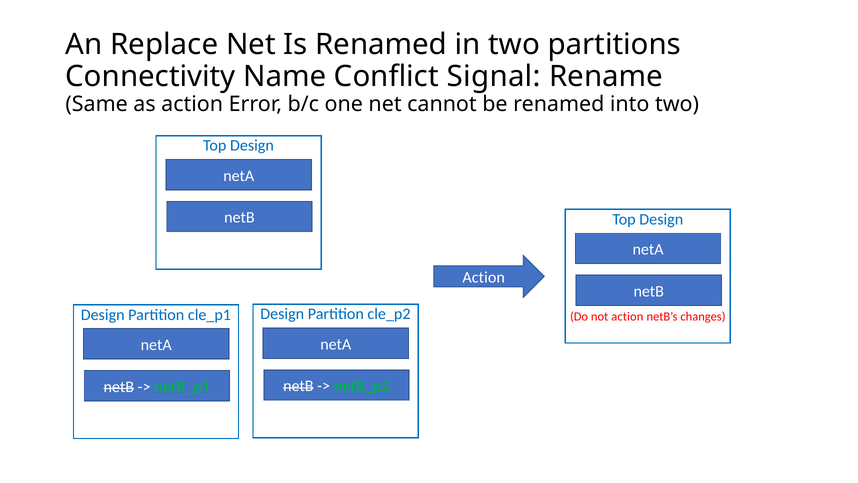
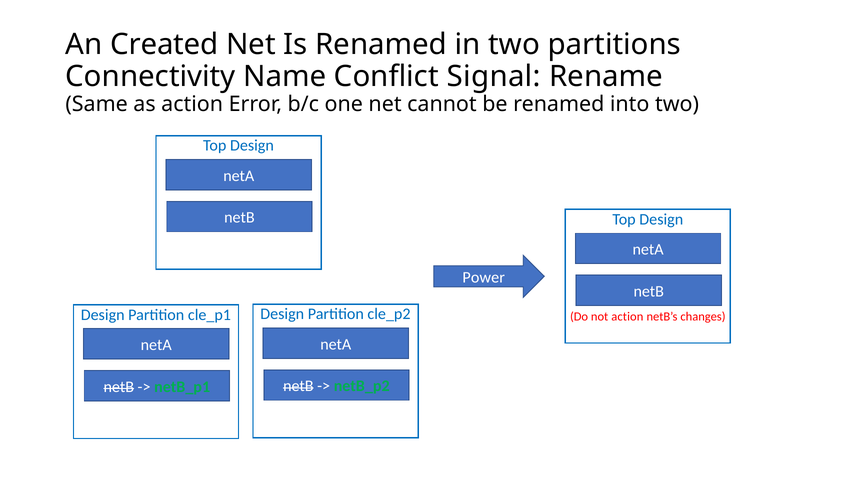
Replace: Replace -> Created (164, 45)
Action: Action -> Power (484, 277)
